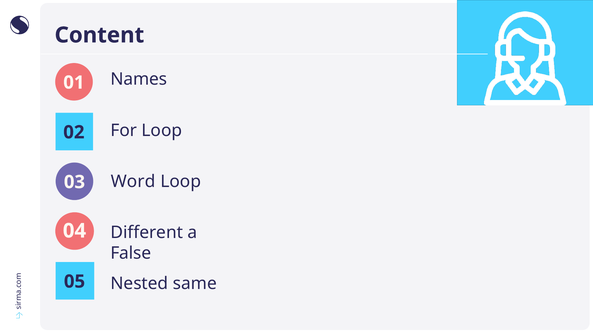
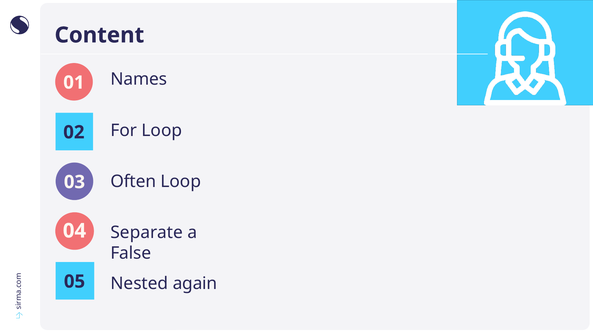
Word: Word -> Often (133, 182)
Different: Different -> Separate (147, 233)
same: same -> again (195, 284)
